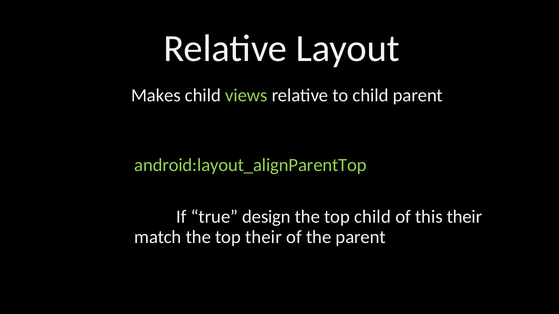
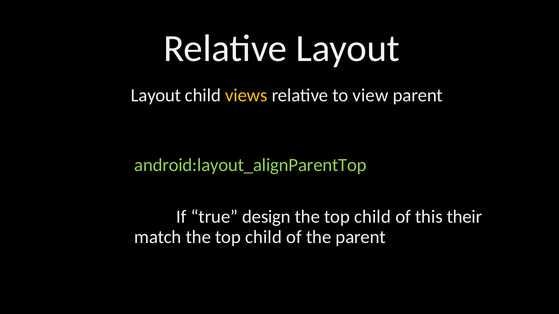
Makes: Makes -> Layout (156, 96)
views colour: light green -> yellow (246, 96)
to child: child -> view (370, 96)
match the top their: their -> child (264, 237)
